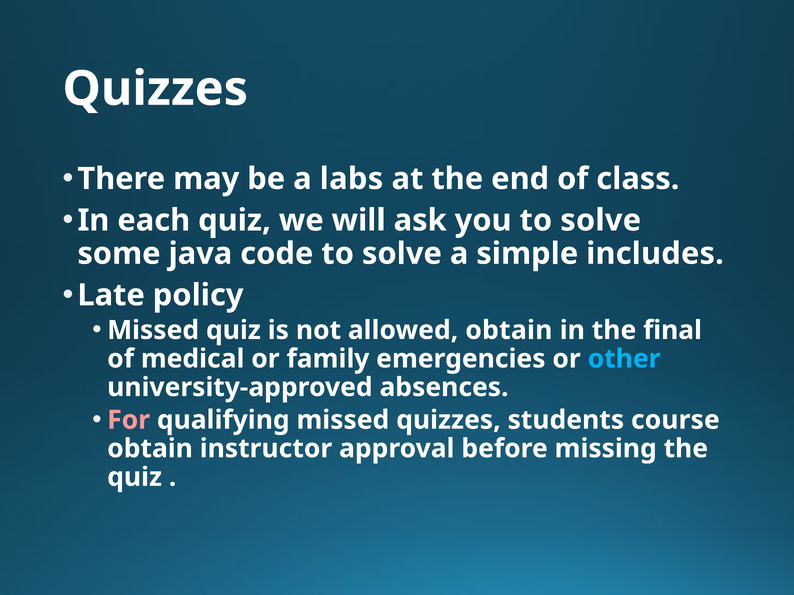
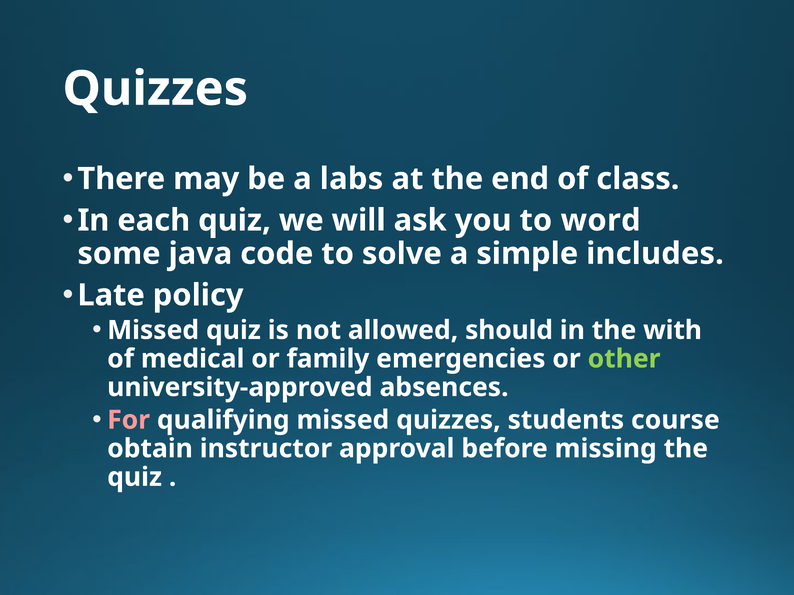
you to solve: solve -> word (601, 221)
allowed obtain: obtain -> should (509, 330)
final: final -> with (673, 330)
other colour: light blue -> light green (624, 359)
